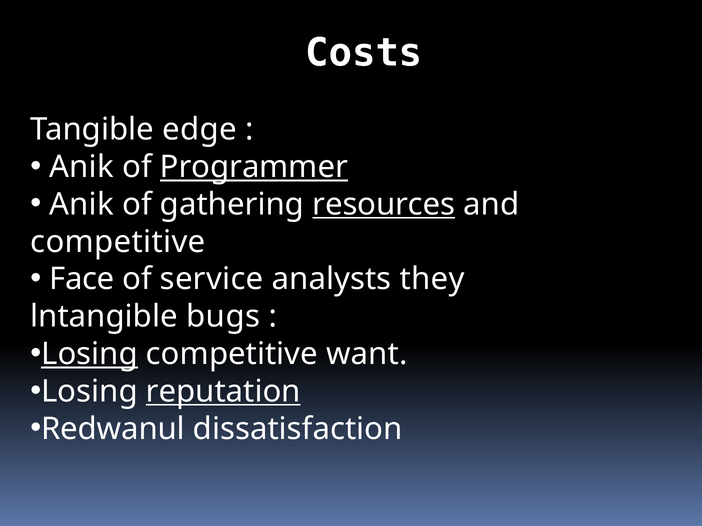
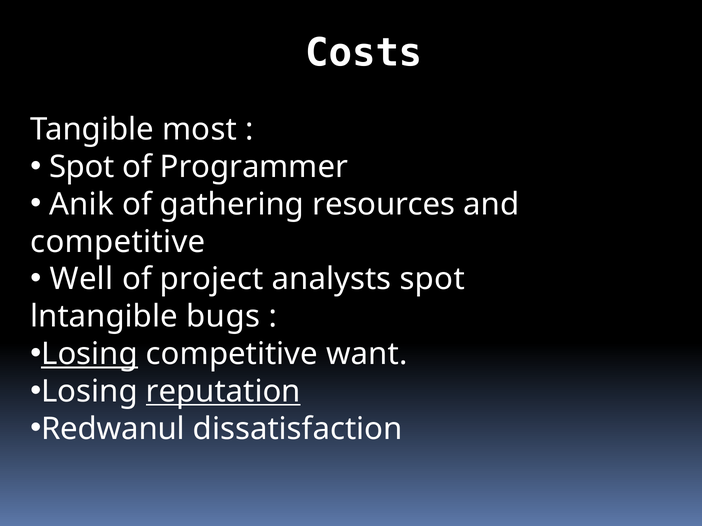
edge: edge -> most (200, 130)
Anik: Anik -> Spot (82, 167)
Programmer underline: present -> none (254, 167)
resources underline: present -> none (384, 205)
Face: Face -> Well (81, 279)
service: service -> project (212, 279)
analysts they: they -> spot (432, 279)
